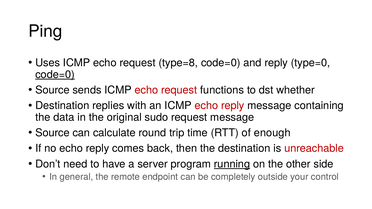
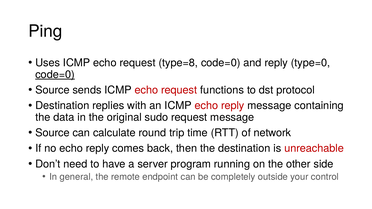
whether: whether -> protocol (296, 90)
enough: enough -> network (272, 133)
running underline: present -> none (232, 164)
